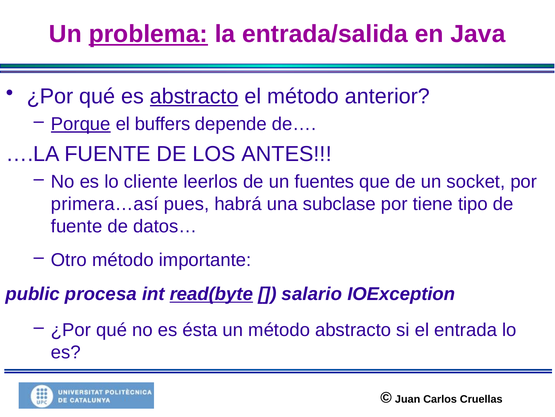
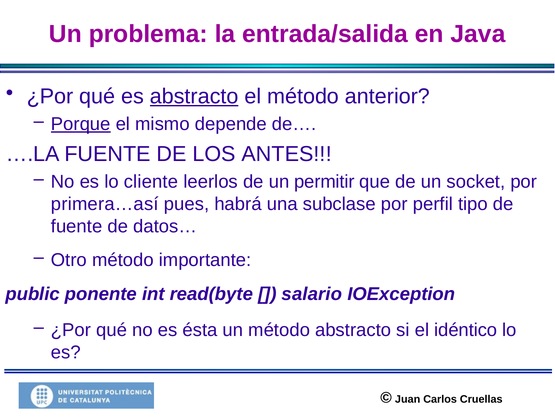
problema underline: present -> none (148, 34)
buffers: buffers -> mismo (162, 124)
fuentes: fuentes -> permitir (324, 181)
tiene: tiene -> perfil (433, 204)
procesa: procesa -> ponente (101, 294)
read(byte underline: present -> none (211, 294)
entrada: entrada -> idéntico (466, 330)
